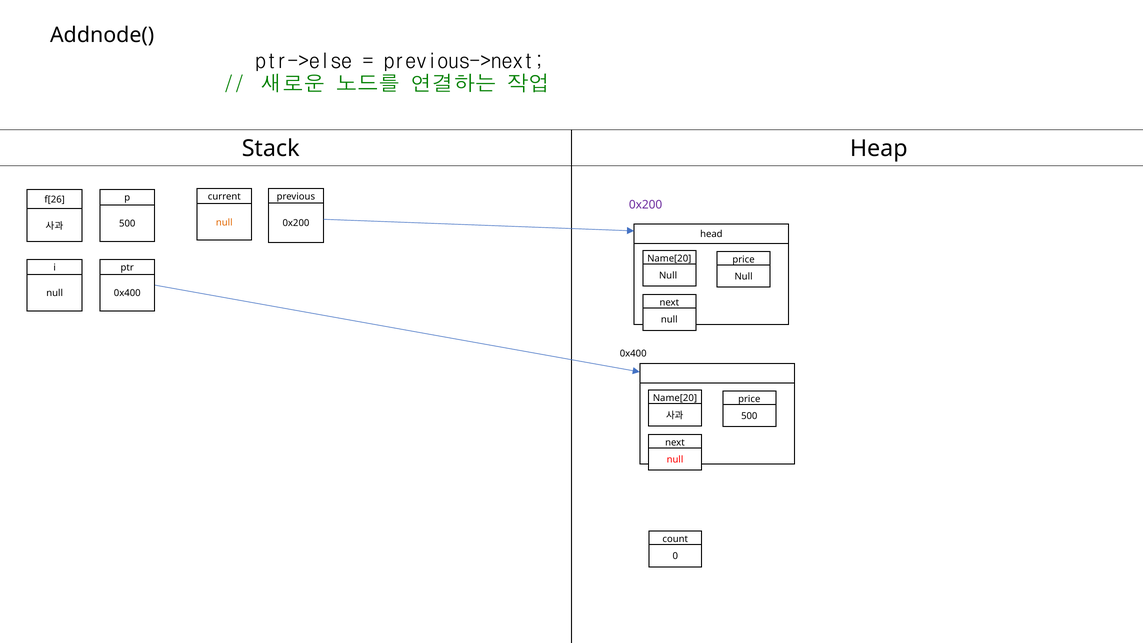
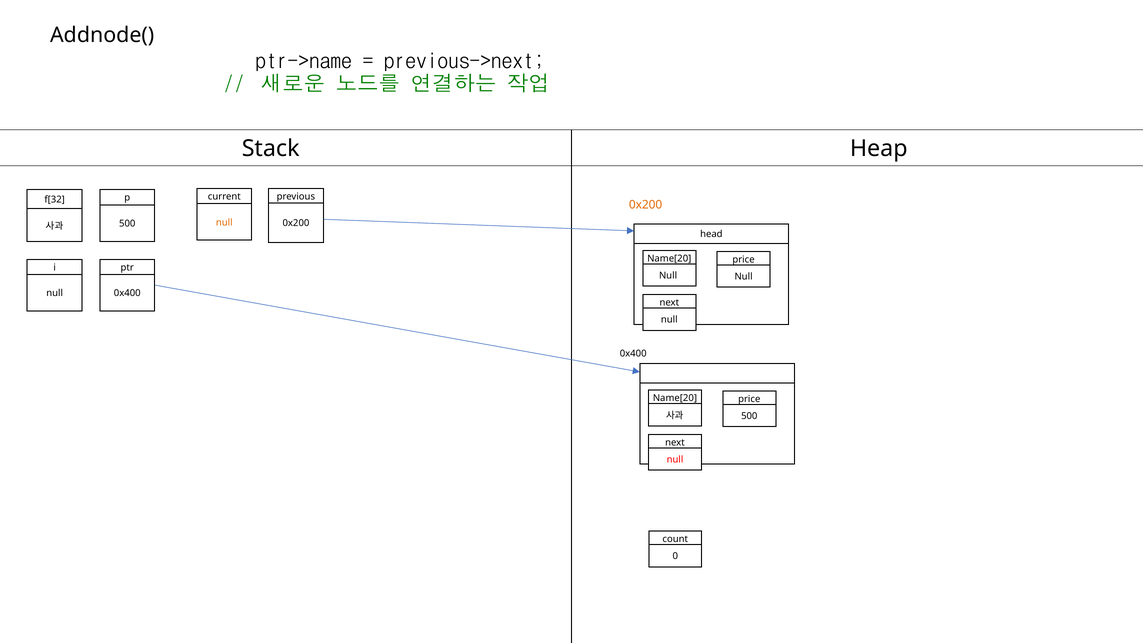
ptr->else: ptr->else -> ptr->name (304, 61)
f[26: f[26 -> f[32 (55, 200)
0x200 colour: purple -> orange (646, 205)
